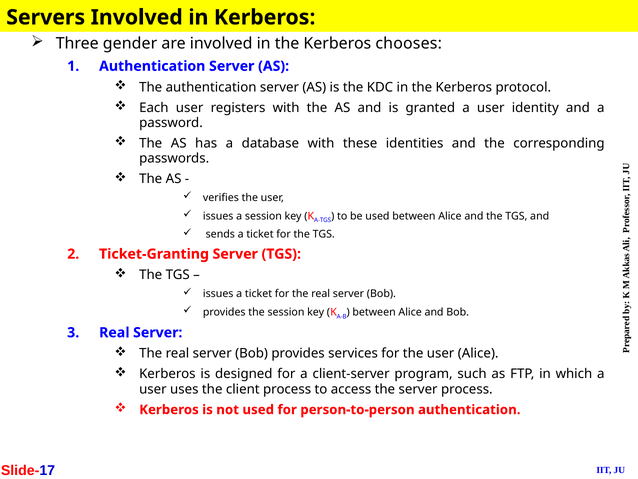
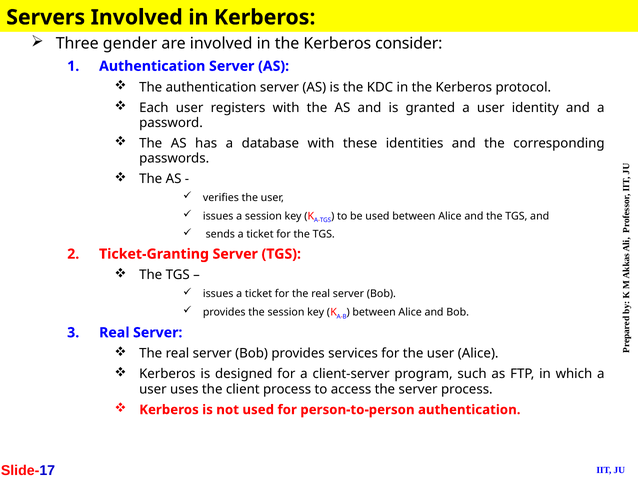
chooses: chooses -> consider (409, 44)
